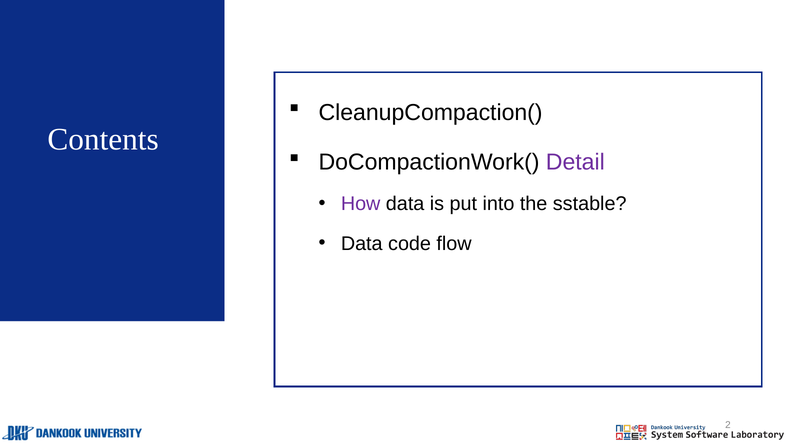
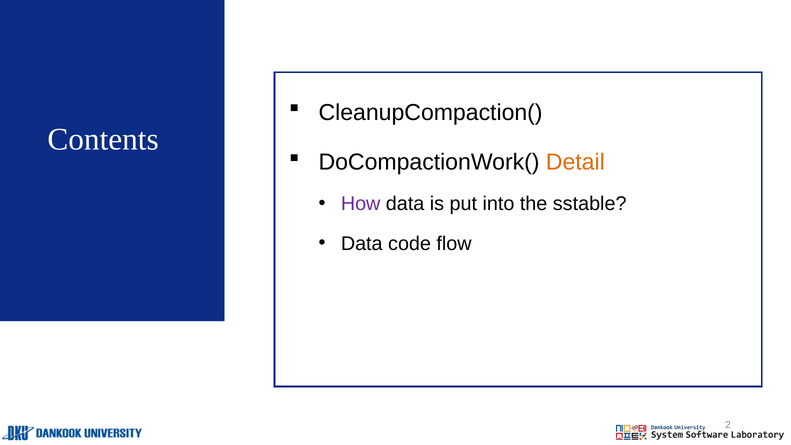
Detail colour: purple -> orange (575, 162)
